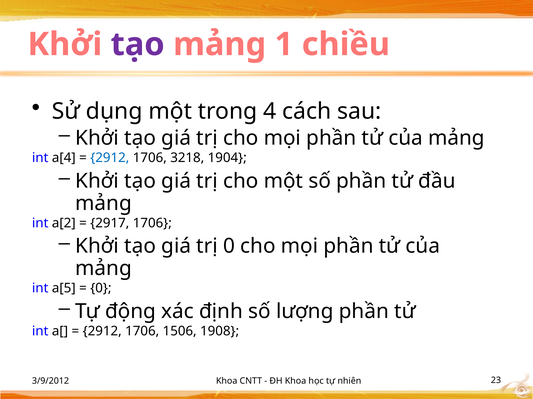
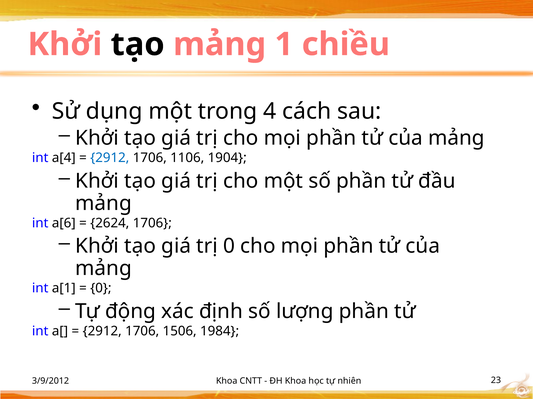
tạo colour: purple -> black (138, 44)
3218: 3218 -> 1106 (187, 158)
a[2: a[2 -> a[6 (64, 223)
2917: 2917 -> 2624 (110, 223)
a[5: a[5 -> a[1 (64, 289)
1908: 1908 -> 1984 (220, 332)
